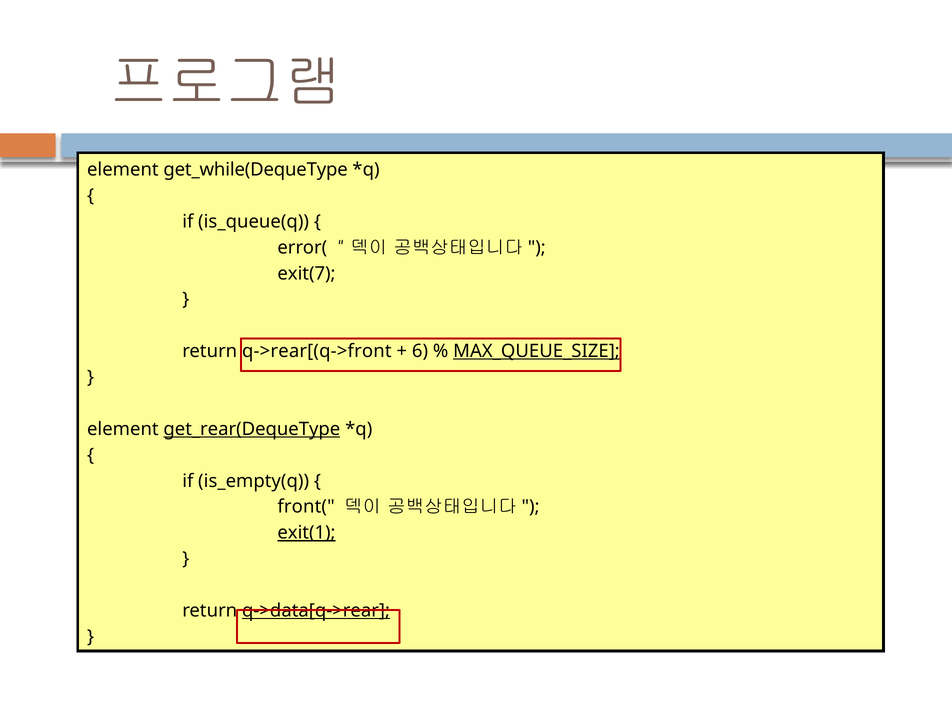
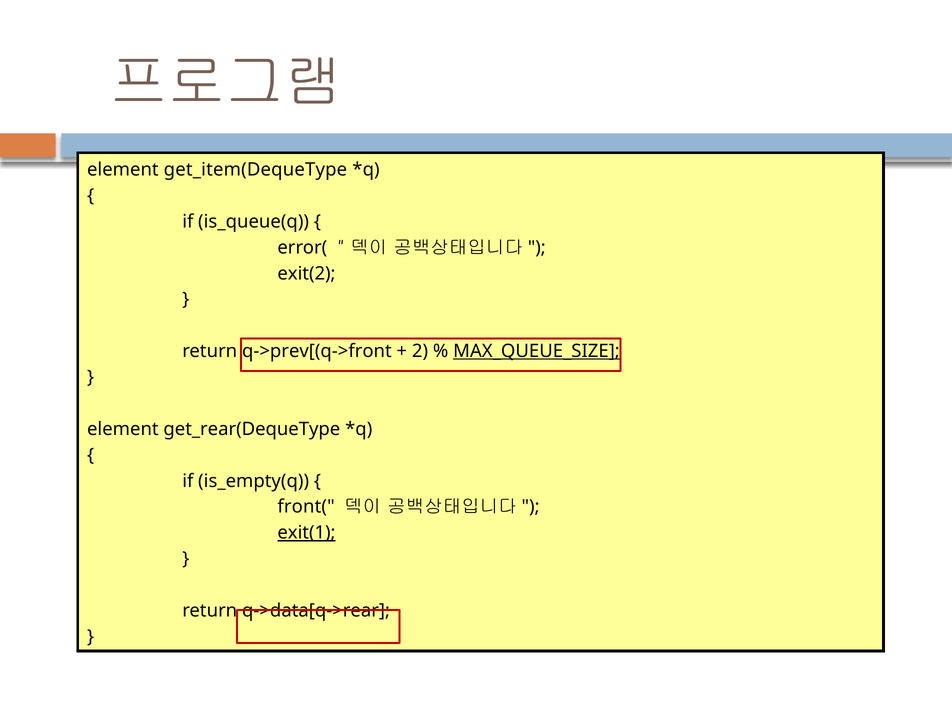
get_while(DequeType: get_while(DequeType -> get_item(DequeType (255, 170)
exit(7: exit(7 -> exit(2 (307, 273)
q->rear[(q->front: q->rear[(q->front -> q->prev[(q->front (317, 351)
6: 6 -> 2 (420, 351)
get_rear(DequeType underline: present -> none (252, 429)
q->data[q->rear underline: present -> none (316, 611)
